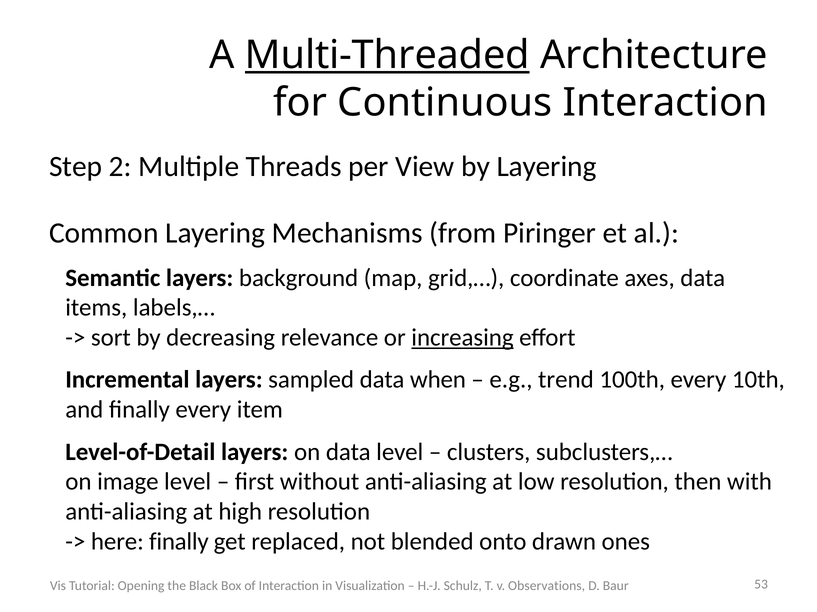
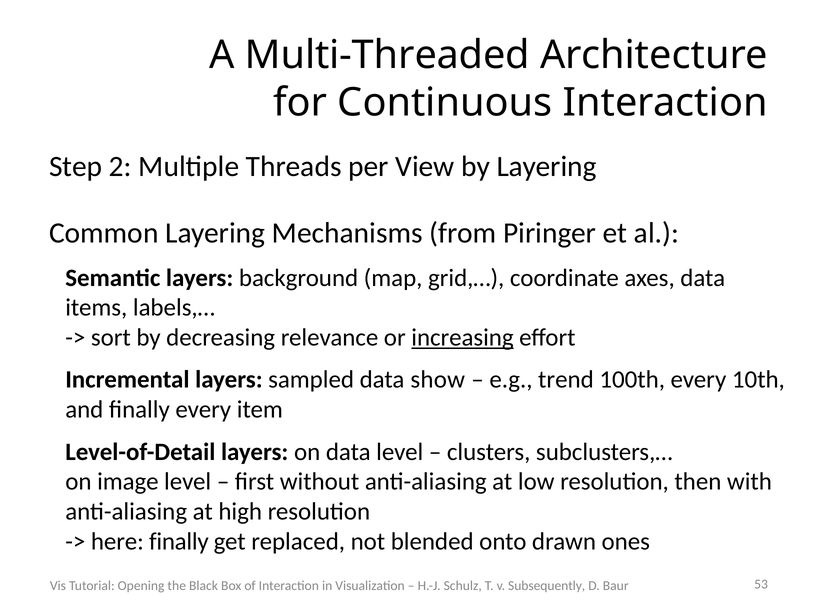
Multi-Threaded underline: present -> none (387, 55)
when: when -> show (438, 380)
Observations: Observations -> Subsequently (547, 586)
